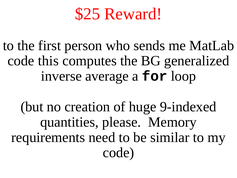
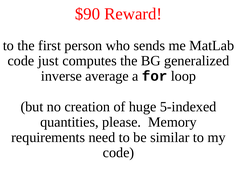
$25: $25 -> $90 (88, 14)
this: this -> just (48, 61)
9-indexed: 9-indexed -> 5-indexed (188, 107)
